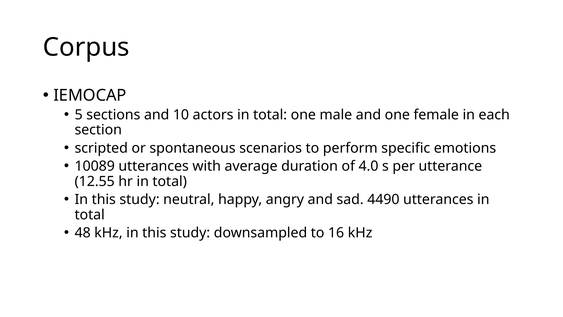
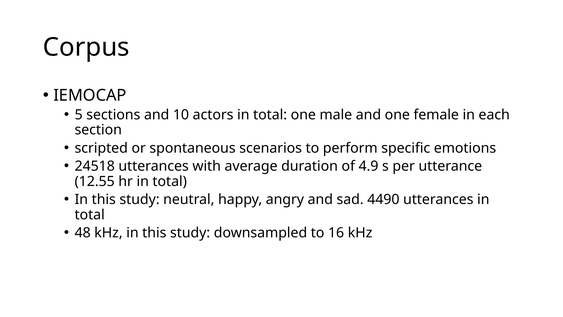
10089: 10089 -> 24518 (95, 166)
4.0: 4.0 -> 4.9 (369, 166)
